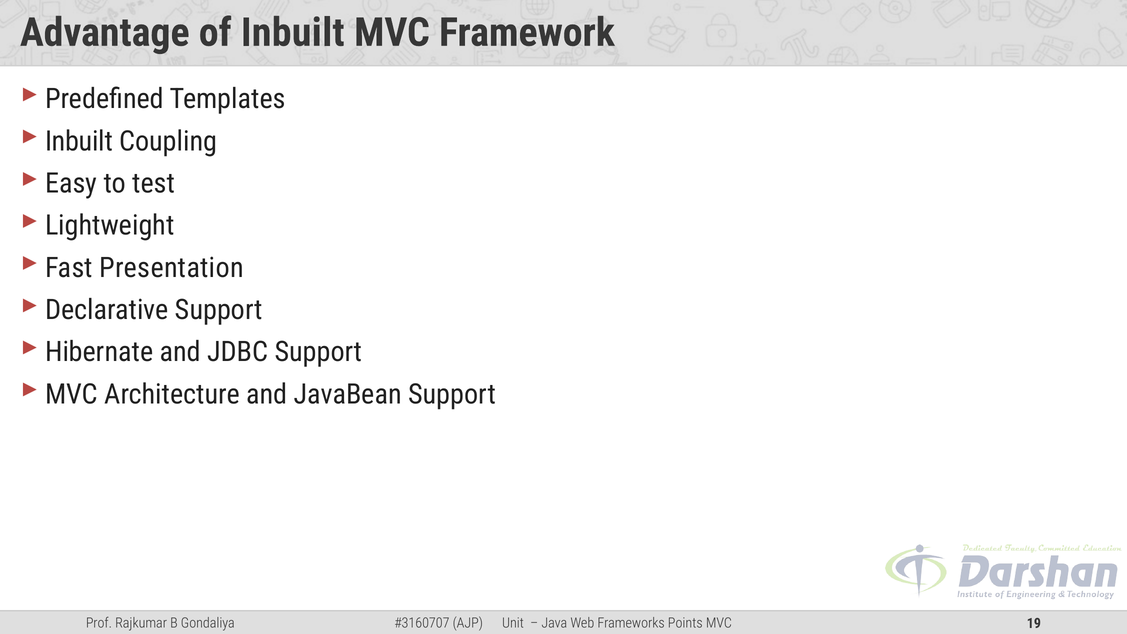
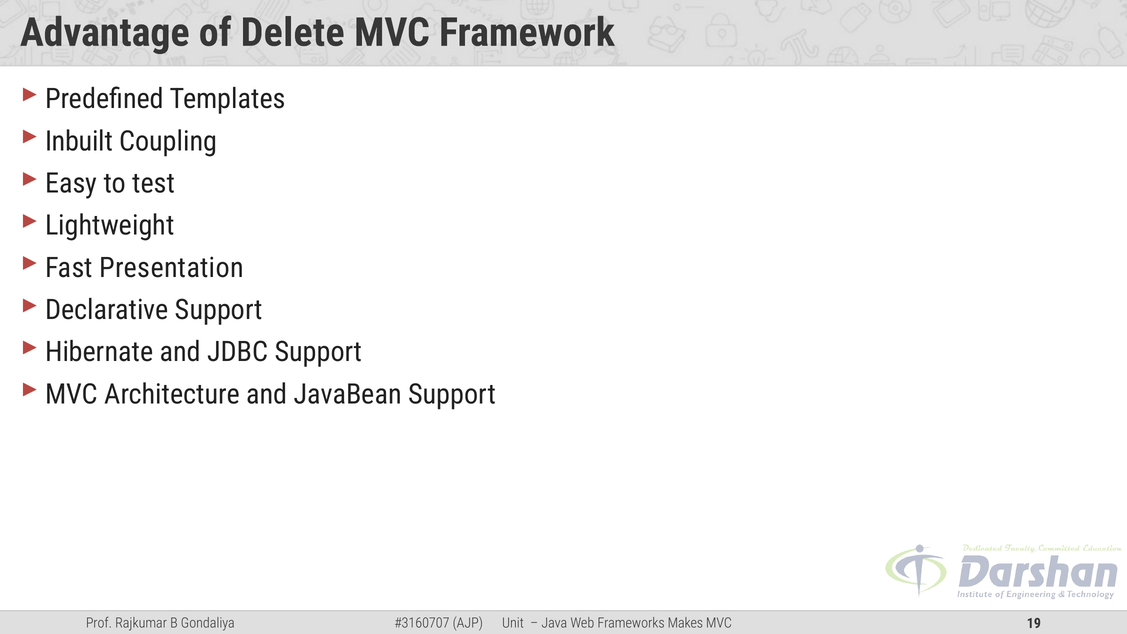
of Inbuilt: Inbuilt -> Delete (293, 33)
Points: Points -> Makes (685, 623)
